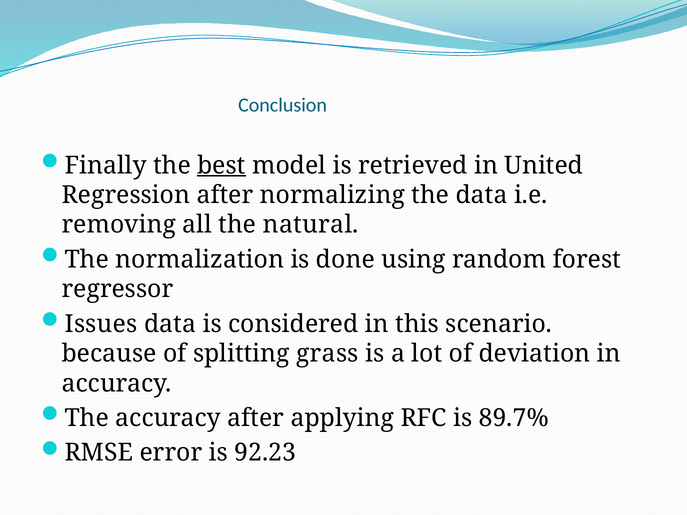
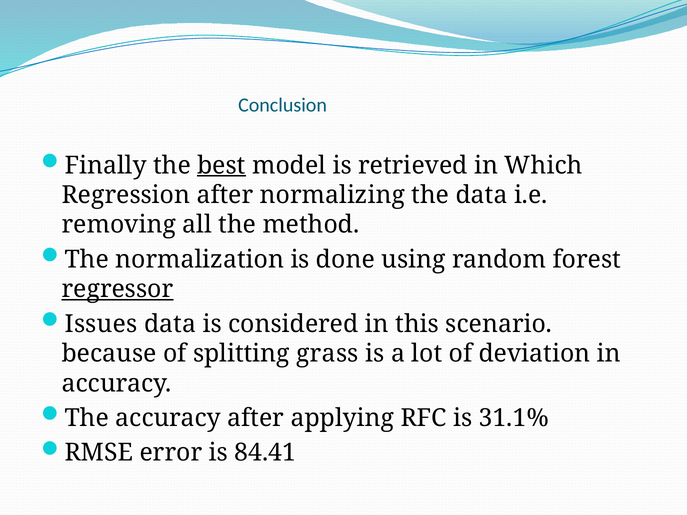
United: United -> Which (544, 165)
natural: natural -> method (311, 225)
regressor underline: none -> present (118, 289)
89.7%: 89.7% -> 31.1% (514, 418)
92.23: 92.23 -> 84.41 (265, 453)
